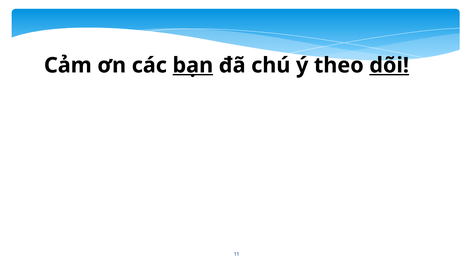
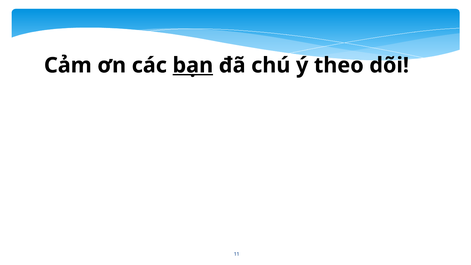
dõi underline: present -> none (389, 65)
